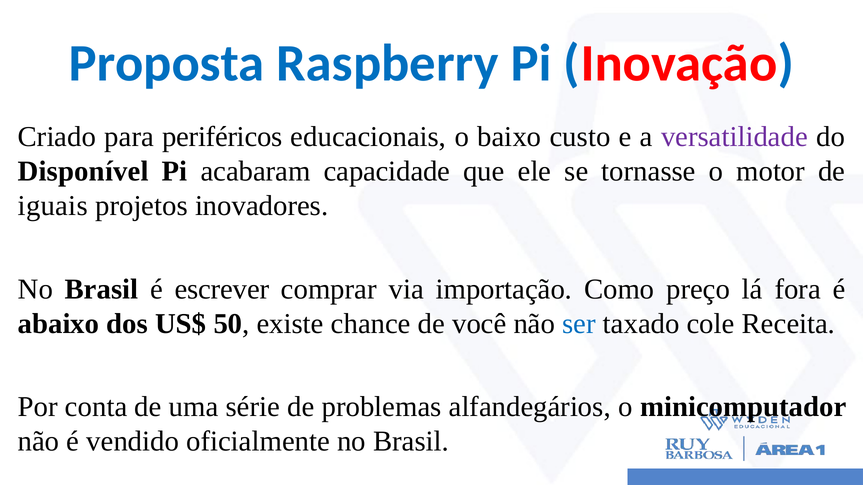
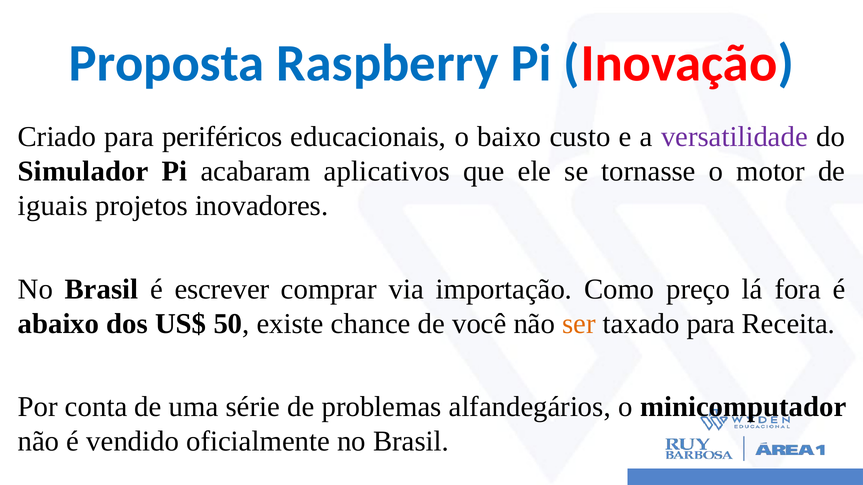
Disponível: Disponível -> Simulador (83, 171)
capacidade: capacidade -> aplicativos (387, 171)
ser colour: blue -> orange (579, 324)
taxado cole: cole -> para (711, 324)
